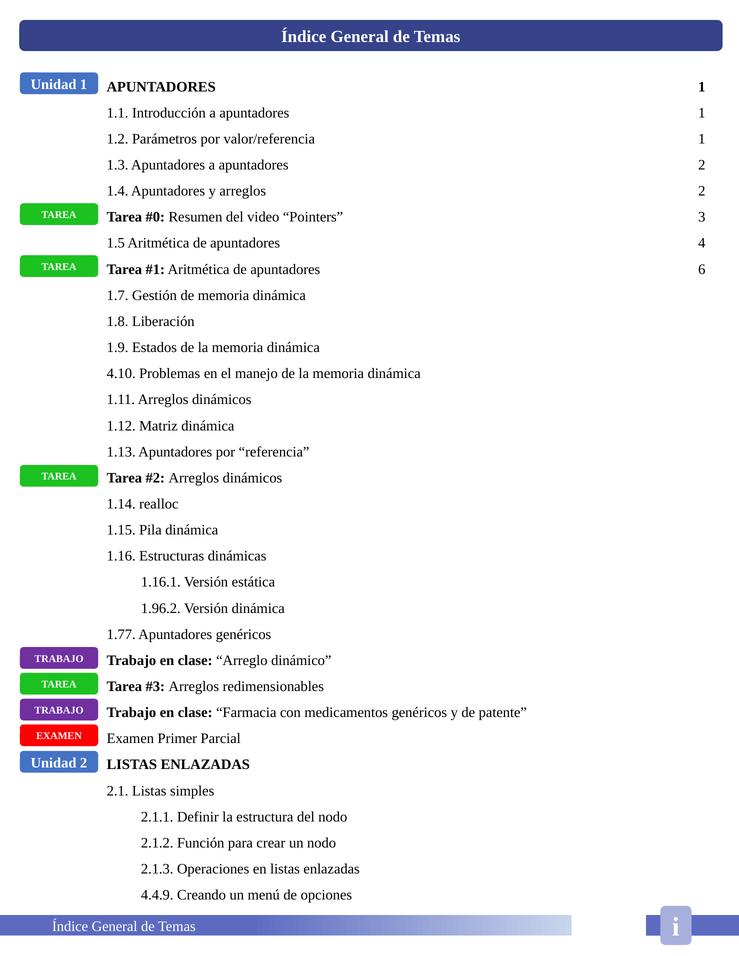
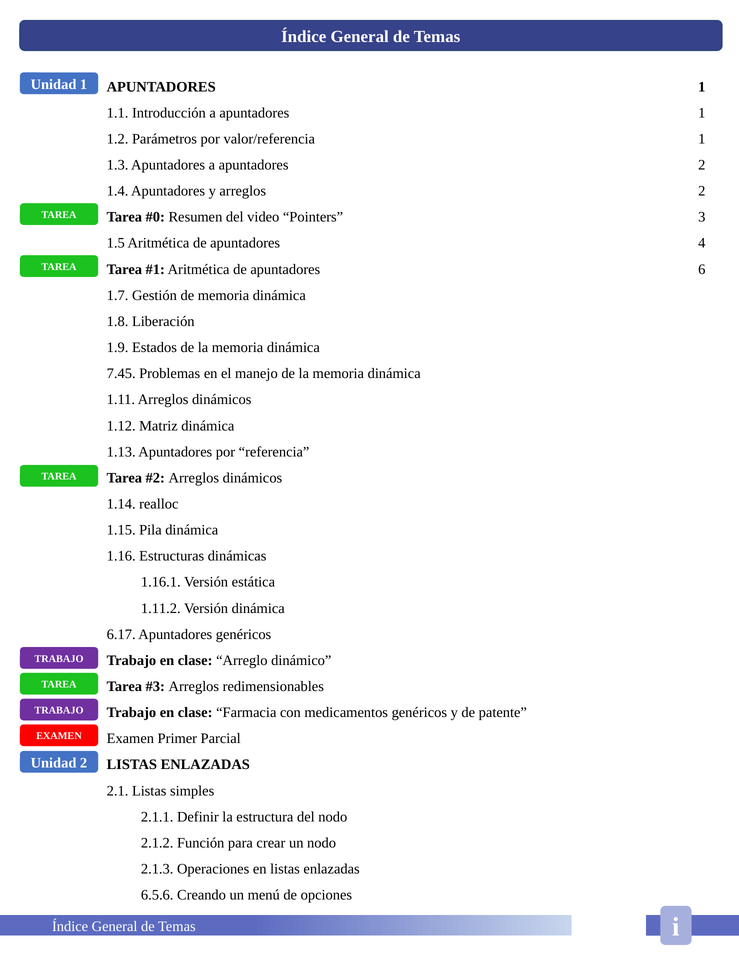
4.10: 4.10 -> 7.45 (121, 374)
1.96.2: 1.96.2 -> 1.11.2 (161, 608)
1.77: 1.77 -> 6.17 (121, 635)
4.4.9: 4.4.9 -> 6.5.6 (157, 895)
